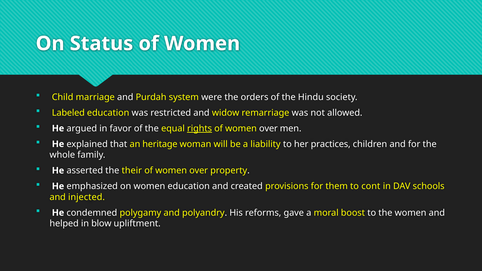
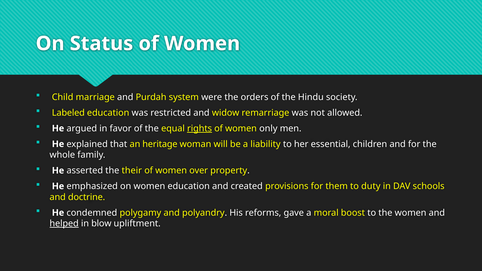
over: over -> only (268, 128)
practices: practices -> essential (331, 144)
cont: cont -> duty (371, 186)
injected: injected -> doctrine (87, 197)
helped underline: none -> present (64, 224)
